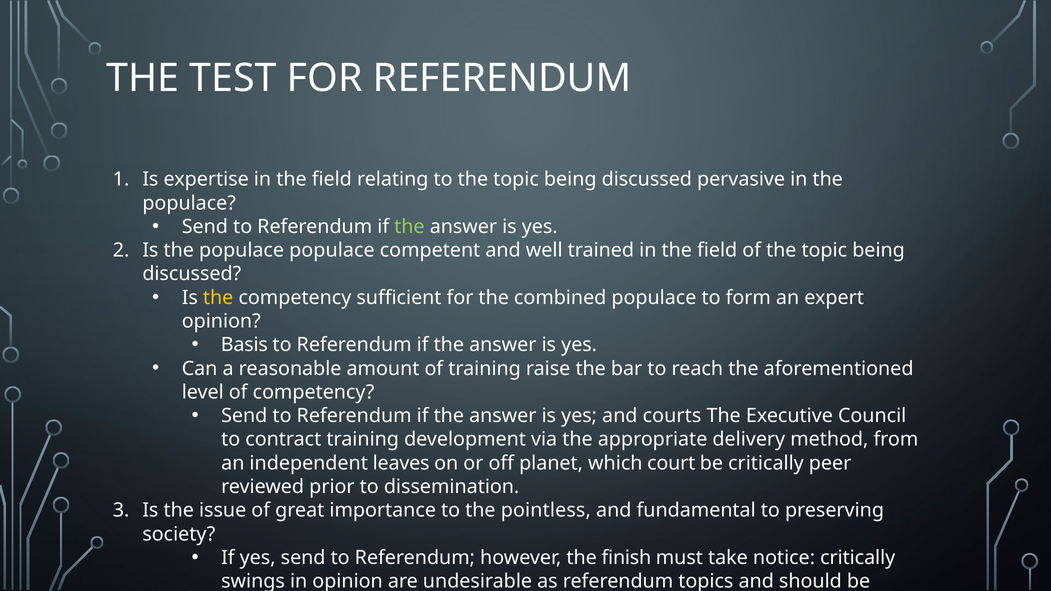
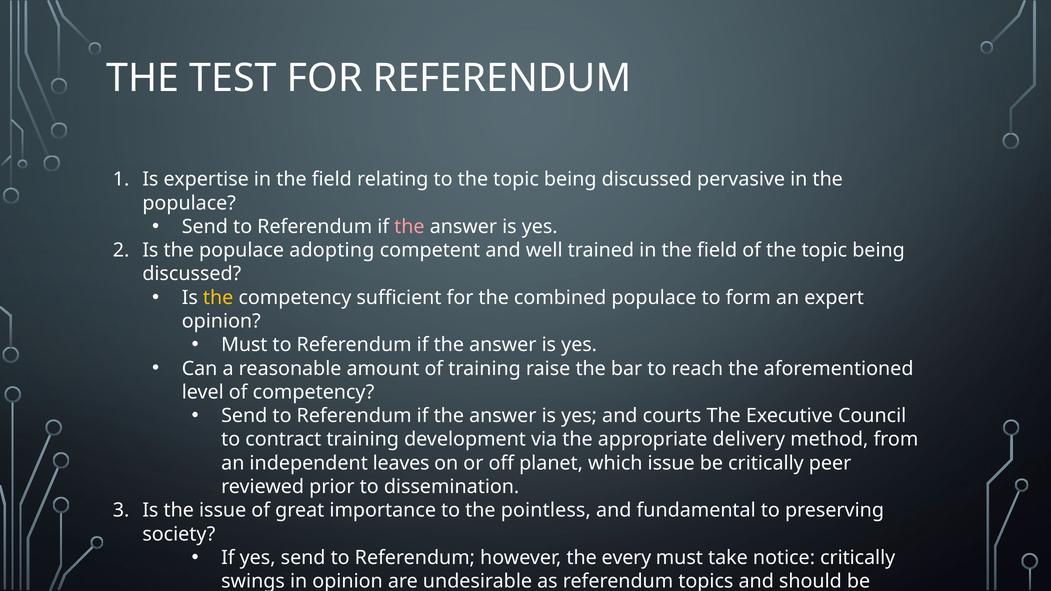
the colour: light green -> pink (409, 227)
populace populace: populace -> adopting (332, 250)
Basis: Basis -> Must (244, 345)
which court: court -> issue (671, 463)
finish: finish -> every (626, 558)
